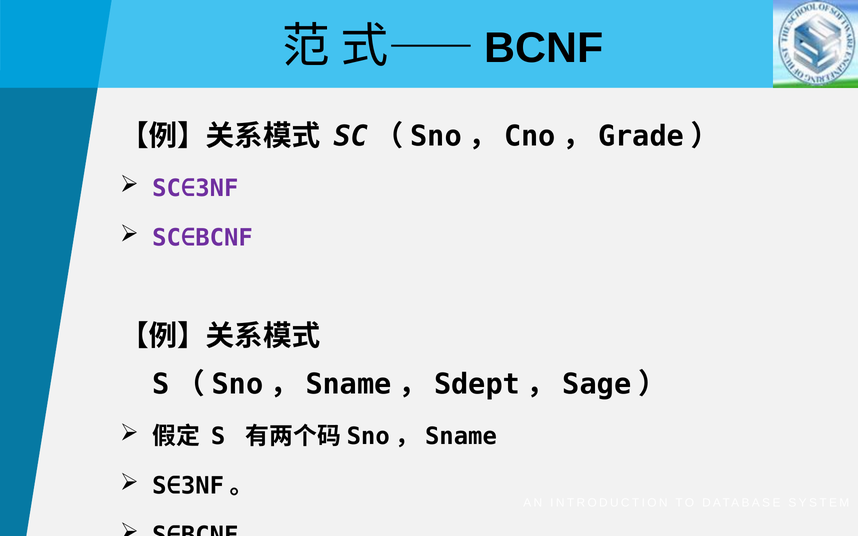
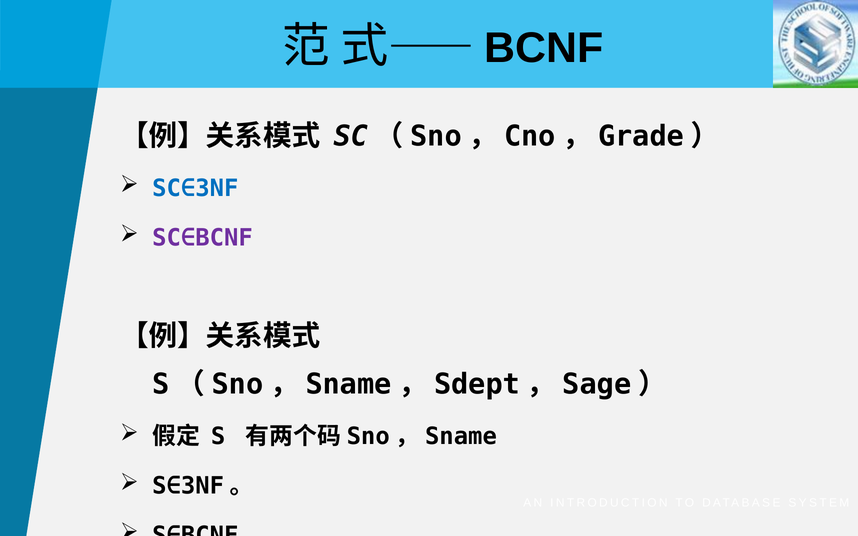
SC∈3NF colour: purple -> blue (195, 188)
